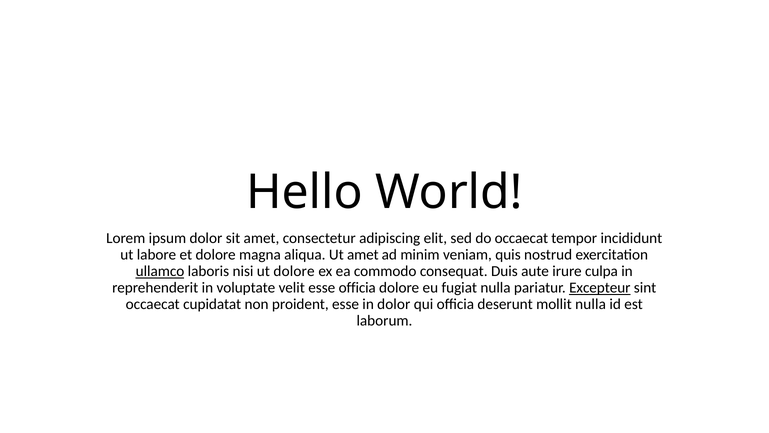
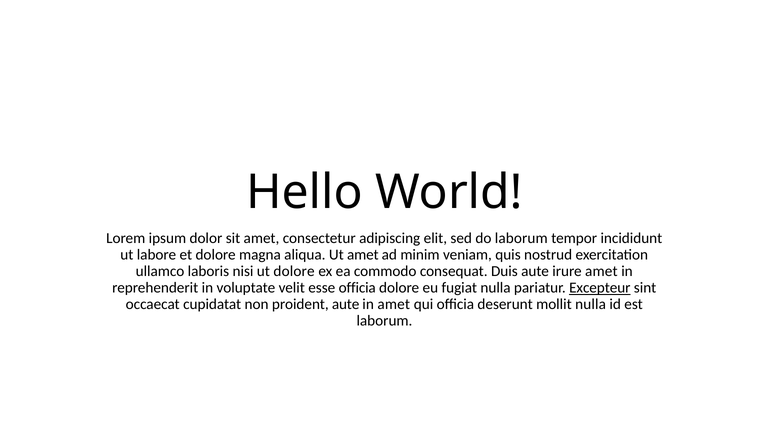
do occaecat: occaecat -> laborum (521, 238)
ullamco underline: present -> none (160, 271)
irure culpa: culpa -> amet (601, 271)
proident esse: esse -> aute (346, 304)
in dolor: dolor -> amet (394, 304)
